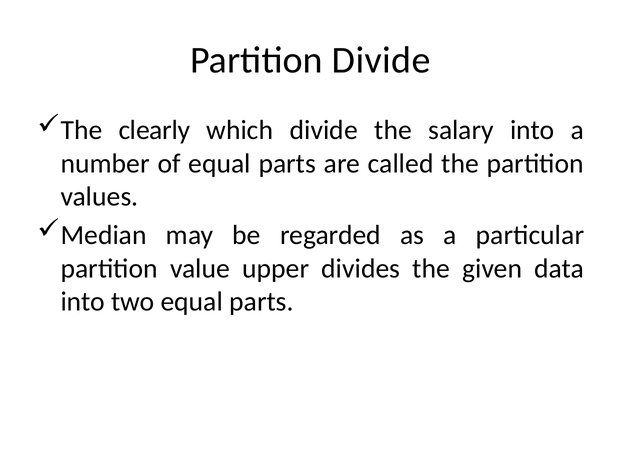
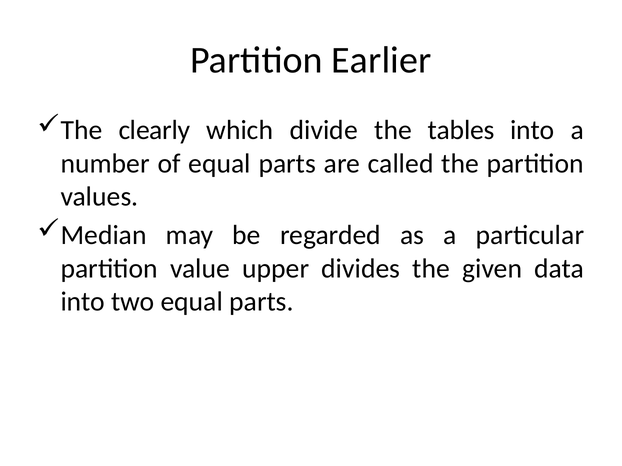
Partition Divide: Divide -> Earlier (381, 60)
salary: salary -> tables (461, 130)
